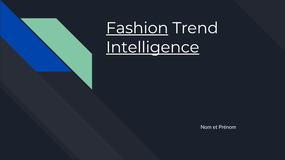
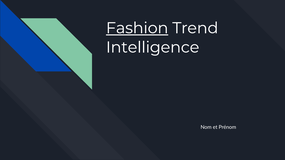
Intelligence underline: present -> none (153, 47)
